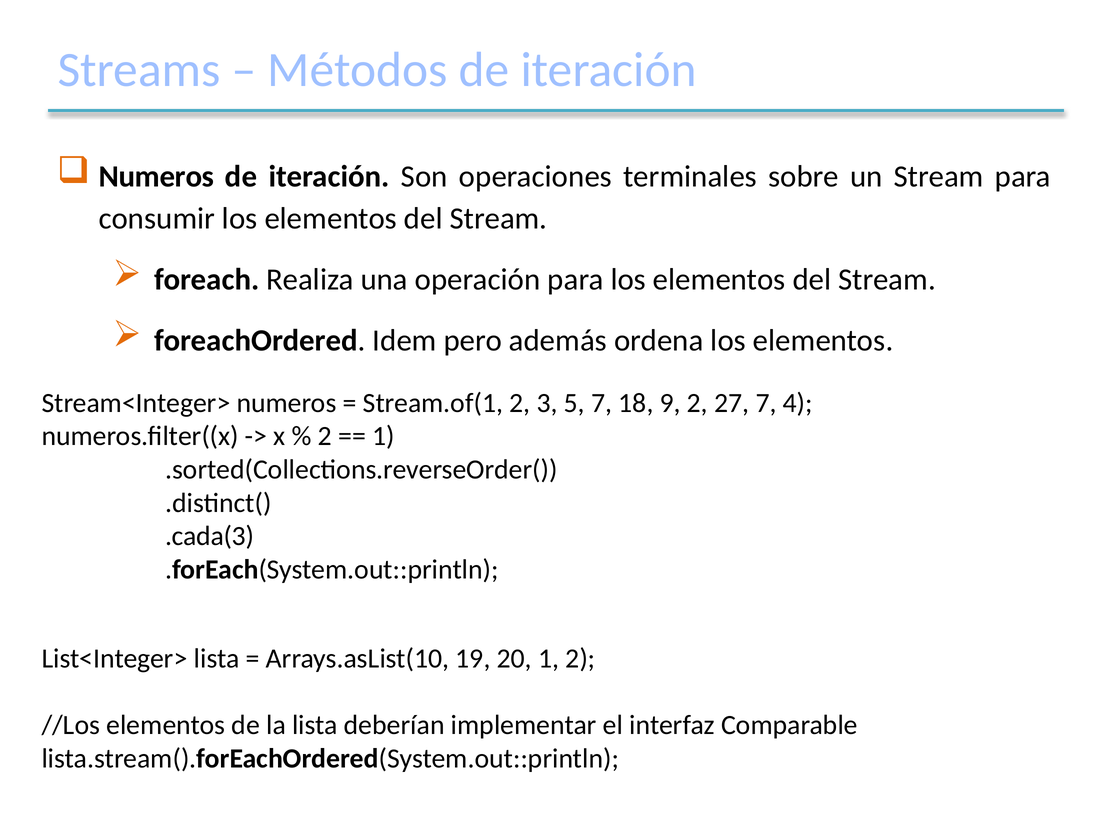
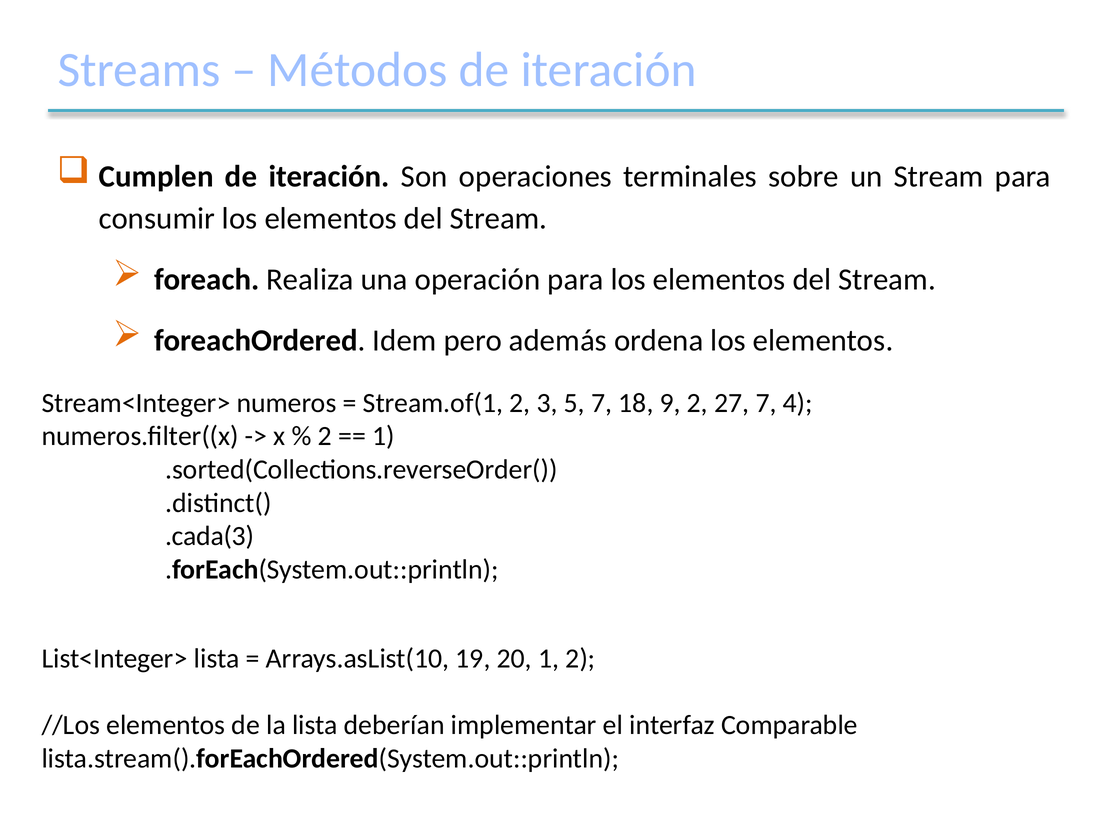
Numeros: Numeros -> Cumplen (156, 176)
